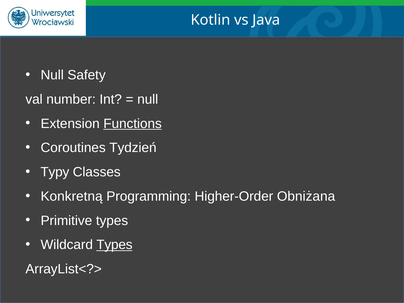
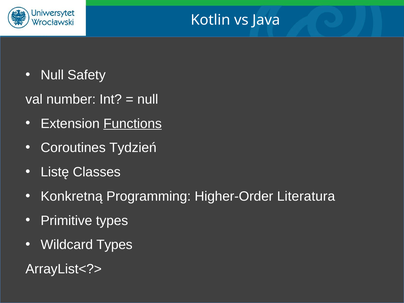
Typy: Typy -> Listę (55, 172)
Obniżana: Obniżana -> Literatura (306, 196)
Types underline: present -> none (114, 245)
